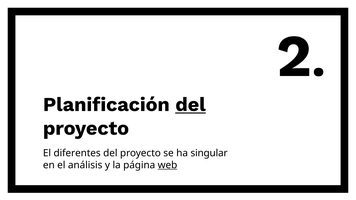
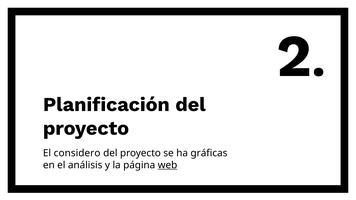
del underline: present -> none (191, 105)
diferentes: diferentes -> considero (77, 153)
singular: singular -> gráficas (209, 153)
